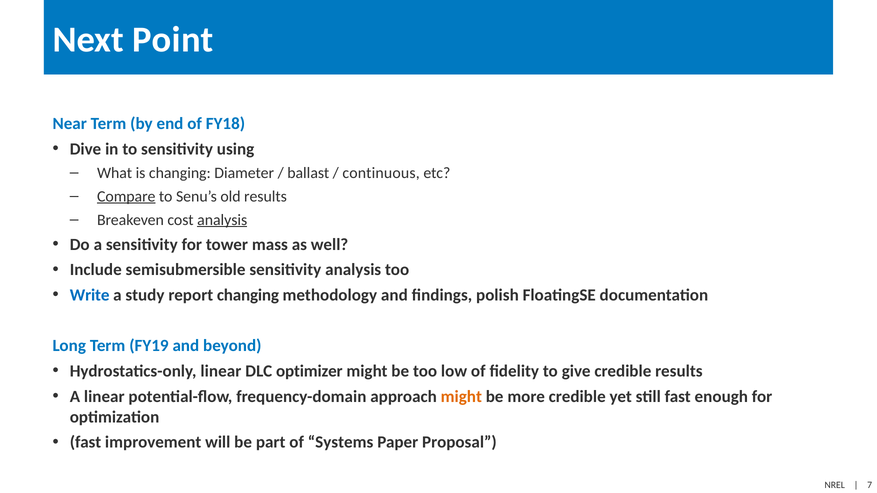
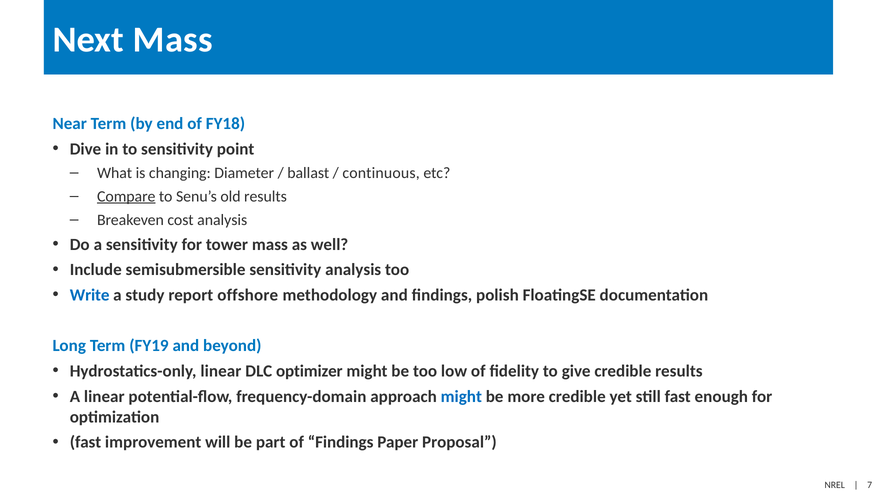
Next Point: Point -> Mass (173, 40)
using: using -> point (236, 149)
analysis underline: present -> none (222, 220)
report changing: changing -> offshore (248, 295)
might colour: orange -> blue (461, 397)
of Systems: Systems -> Findings (341, 443)
